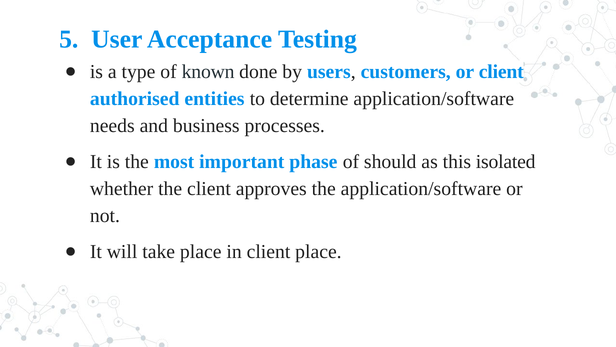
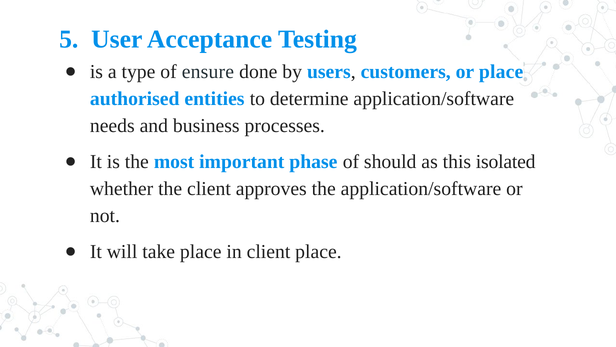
known: known -> ensure (208, 71)
or client: client -> place (501, 71)
